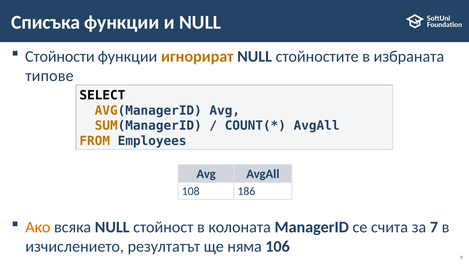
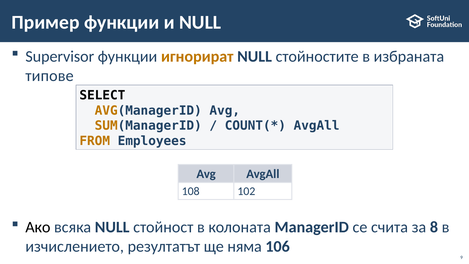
Списъка: Списъка -> Пример (46, 22)
Стойности: Стойности -> Supervisor (60, 56)
186: 186 -> 102 (246, 191)
Ако colour: orange -> black (38, 227)
7: 7 -> 8 (434, 227)
